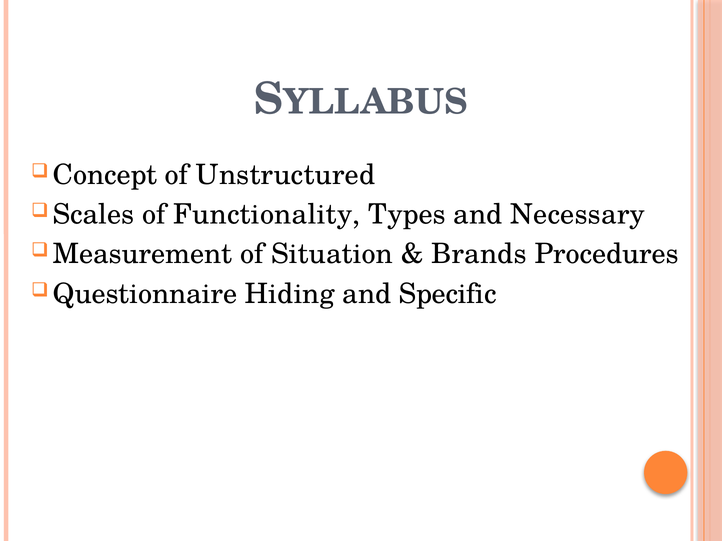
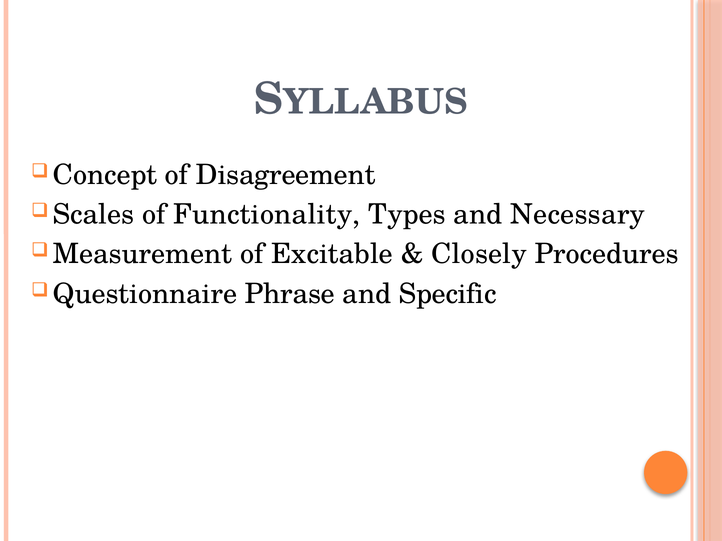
Unstructured: Unstructured -> Disagreement (286, 175)
Situation: Situation -> Excitable (332, 254)
Brands: Brands -> Closely (479, 254)
Hiding: Hiding -> Phrase (290, 294)
